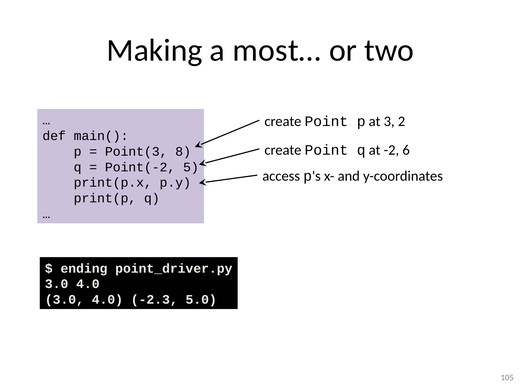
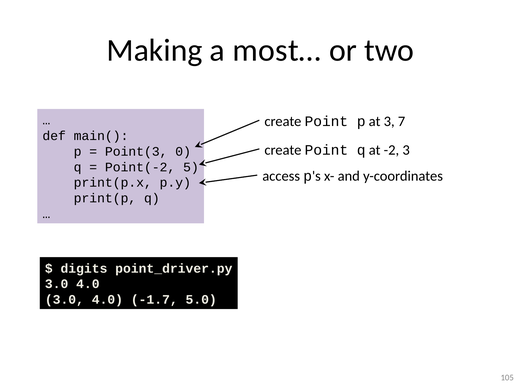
2: 2 -> 7 (402, 121)
-2 6: 6 -> 3 (406, 150)
8: 8 -> 0 (183, 152)
ending: ending -> digits (84, 269)
-2.3: -2.3 -> -1.7 (154, 300)
